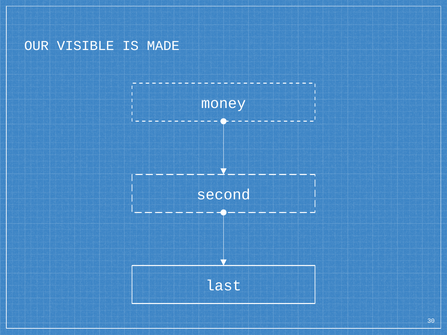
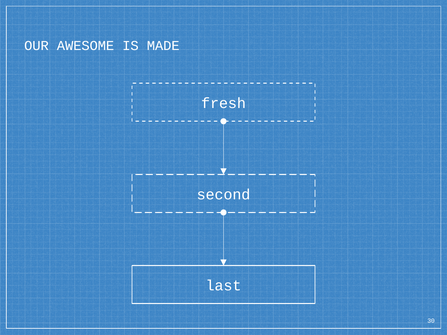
VISIBLE: VISIBLE -> AWESOME (86, 46)
money: money -> fresh (224, 103)
